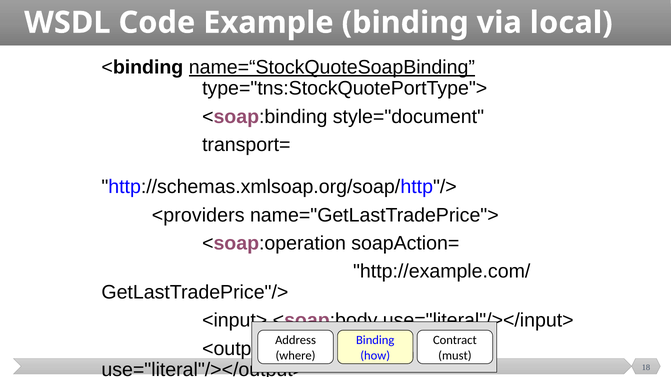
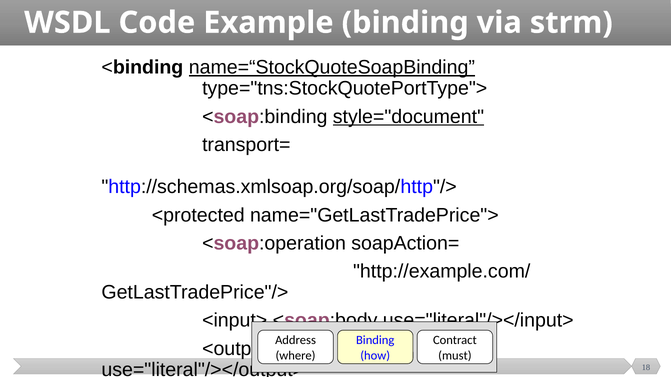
local: local -> strm (571, 23)
style="document underline: none -> present (408, 117)
<providers: <providers -> <protected (198, 215)
